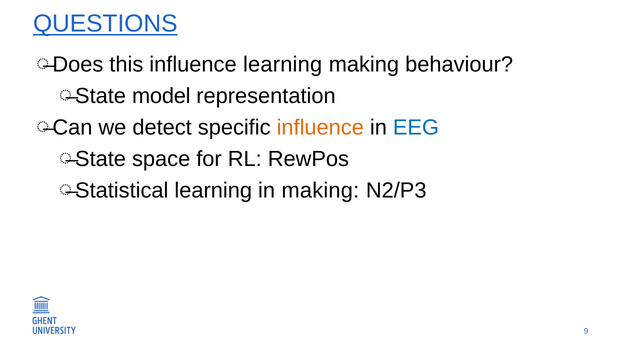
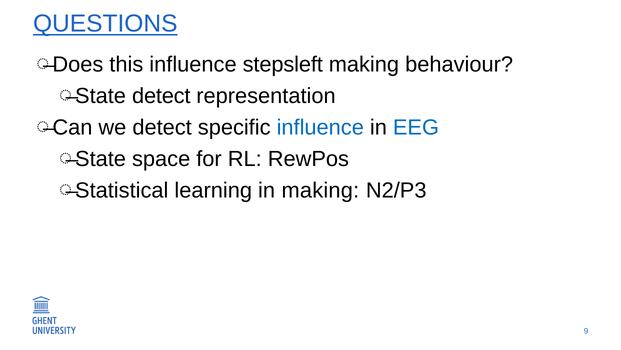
influence learning: learning -> stepsleft (283, 64)
State model: model -> detect (161, 96)
influence colour: orange -> blue (320, 127)
